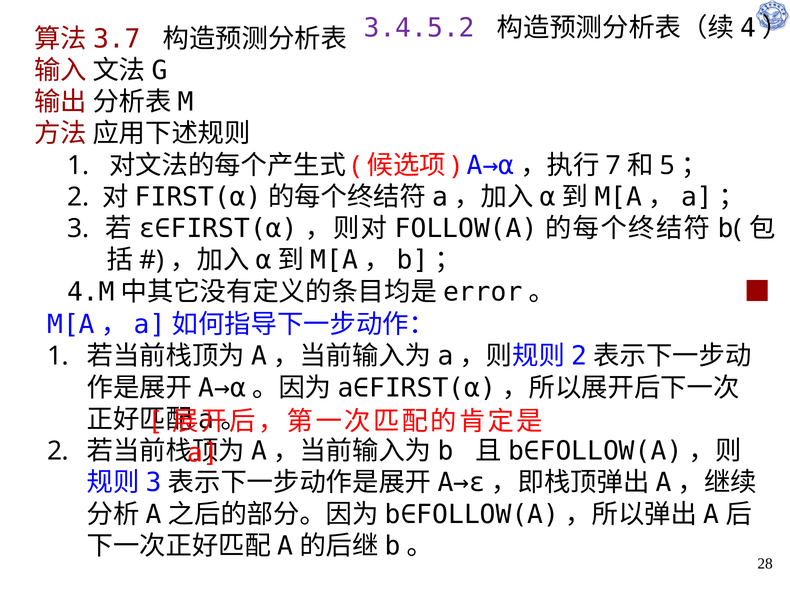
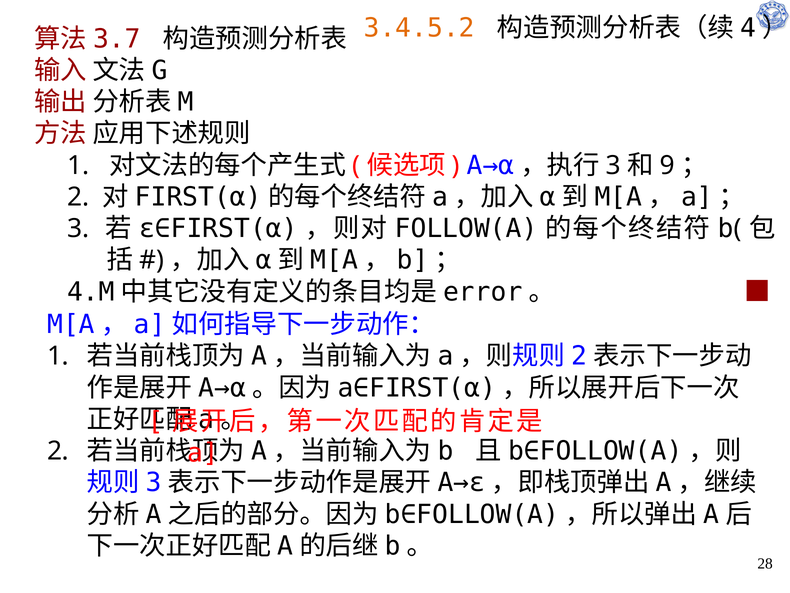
3.4.5.2 colour: purple -> orange (419, 28)
7: 7 -> 3 (613, 165)
5: 5 -> 9 (667, 165)
